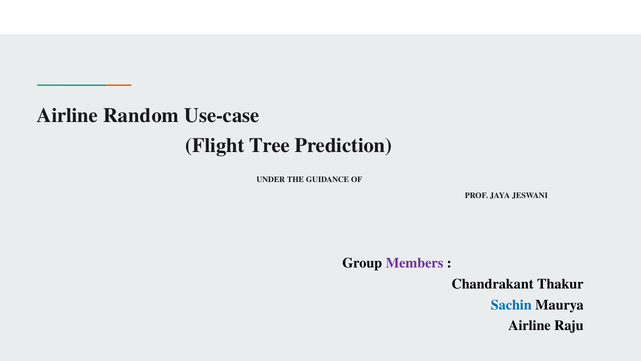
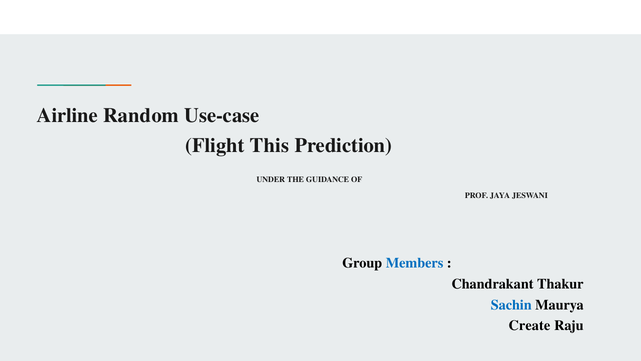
Tree: Tree -> This (269, 145)
Members colour: purple -> blue (415, 263)
Airline: Airline -> Create (529, 325)
